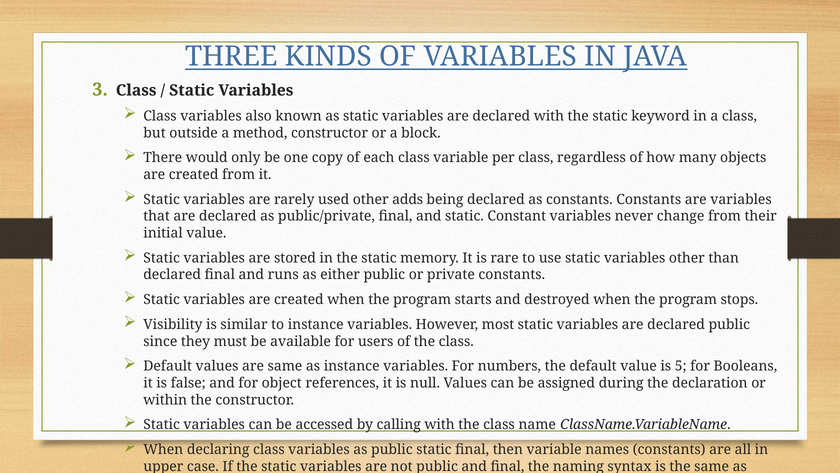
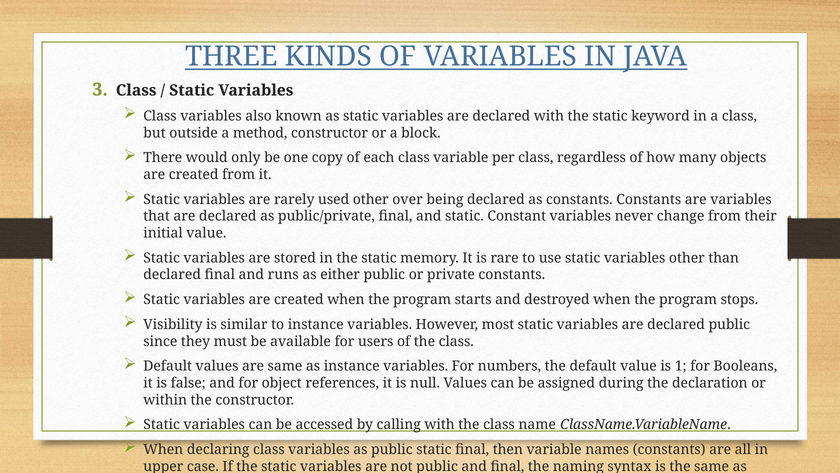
adds: adds -> over (408, 199)
5: 5 -> 1 (681, 366)
